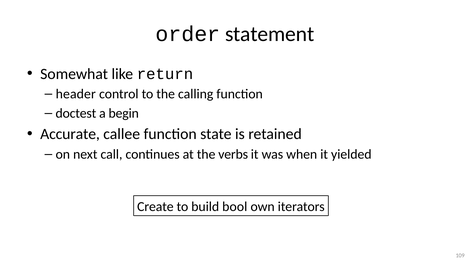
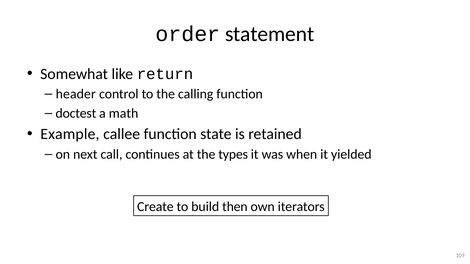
begin: begin -> math (124, 113)
Accurate: Accurate -> Example (70, 134)
verbs: verbs -> types (233, 155)
bool: bool -> then (235, 207)
